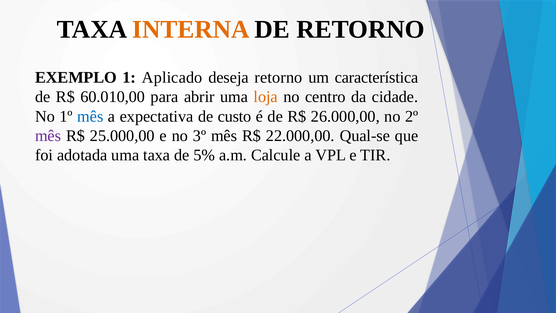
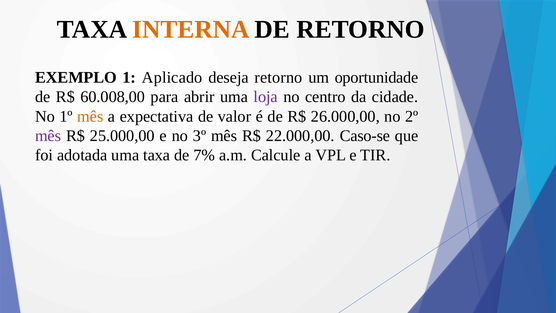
característica: característica -> oportunidade (377, 77)
60.010,00: 60.010,00 -> 60.008,00 (113, 97)
loja colour: orange -> purple (266, 97)
mês colour: blue -> orange (90, 116)
custo: custo -> valor (235, 116)
Qual-se: Qual-se -> Caso-se (365, 136)
5%: 5% -> 7% (204, 155)
